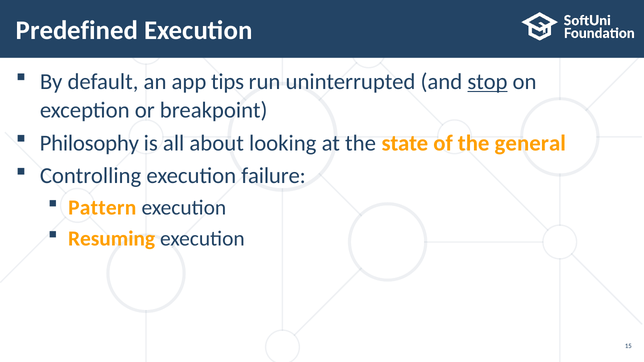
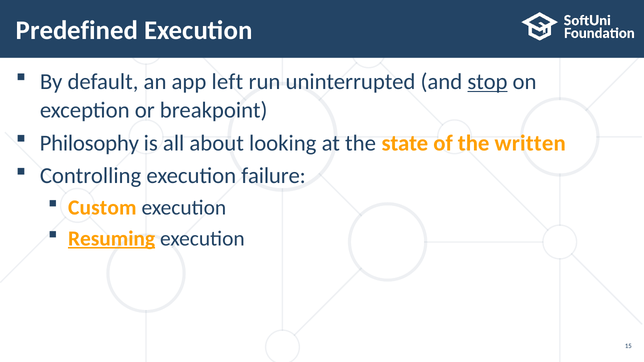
tips: tips -> left (227, 82)
general: general -> written (530, 143)
Pattern: Pattern -> Custom (102, 208)
Resuming underline: none -> present (112, 239)
